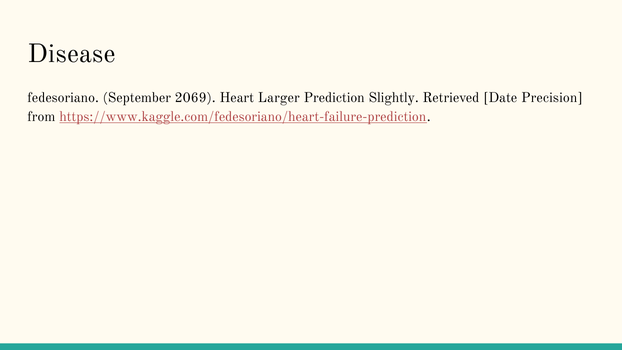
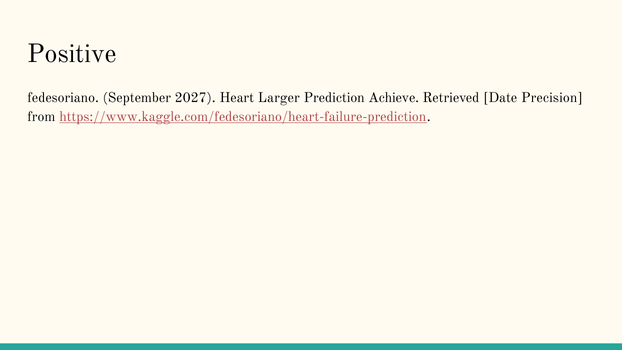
Disease: Disease -> Positive (72, 54)
2069: 2069 -> 2027 (195, 98)
Slightly: Slightly -> Achieve (394, 98)
